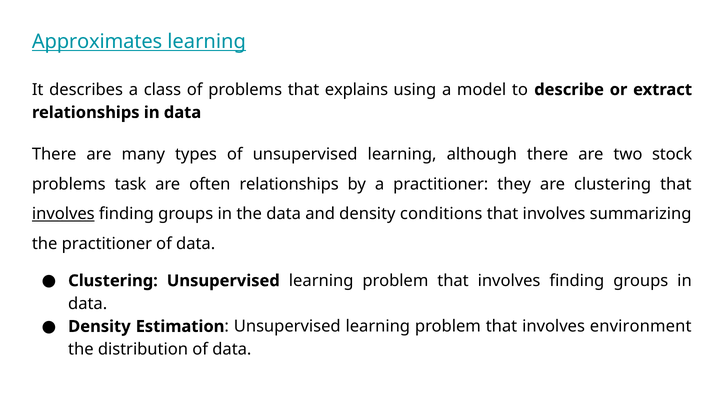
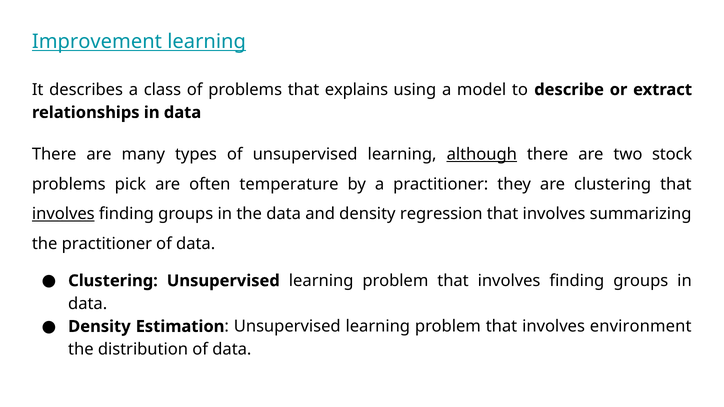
Approximates: Approximates -> Improvement (97, 41)
although underline: none -> present (482, 154)
task: task -> pick (130, 184)
often relationships: relationships -> temperature (289, 184)
conditions: conditions -> regression (441, 214)
